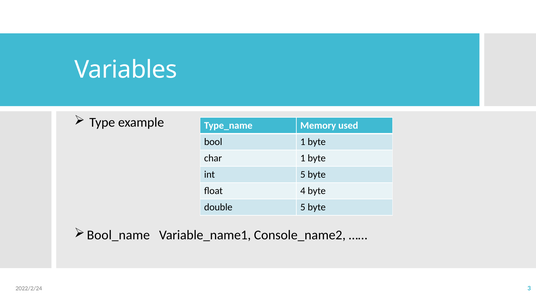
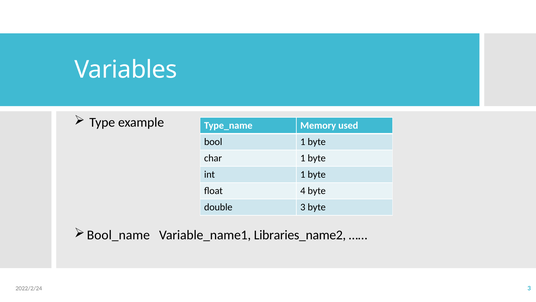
int 5: 5 -> 1 (303, 174)
double 5: 5 -> 3 (303, 207)
Console_name2: Console_name2 -> Libraries_name2 (300, 235)
